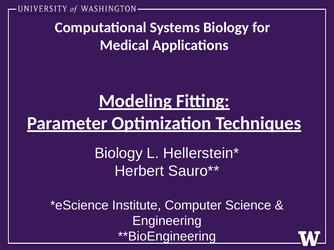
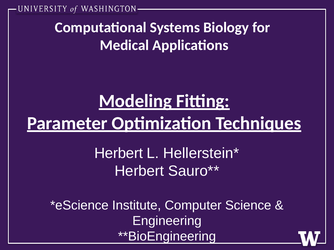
Biology: Biology -> Herbert (119, 154)
